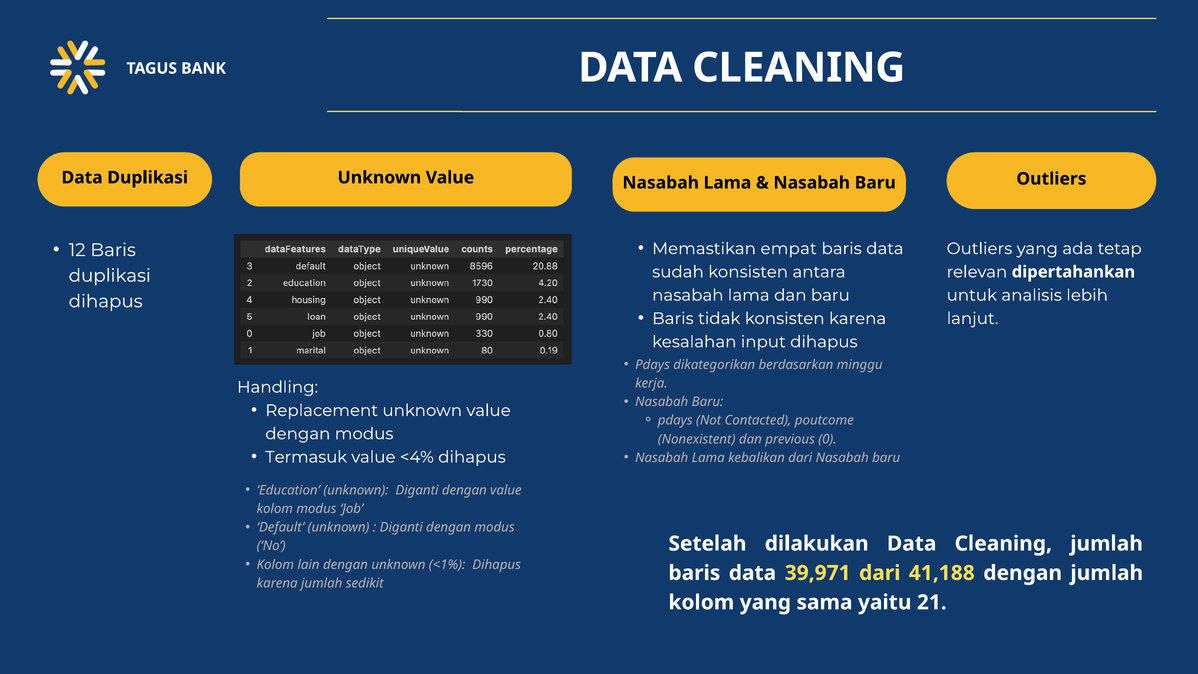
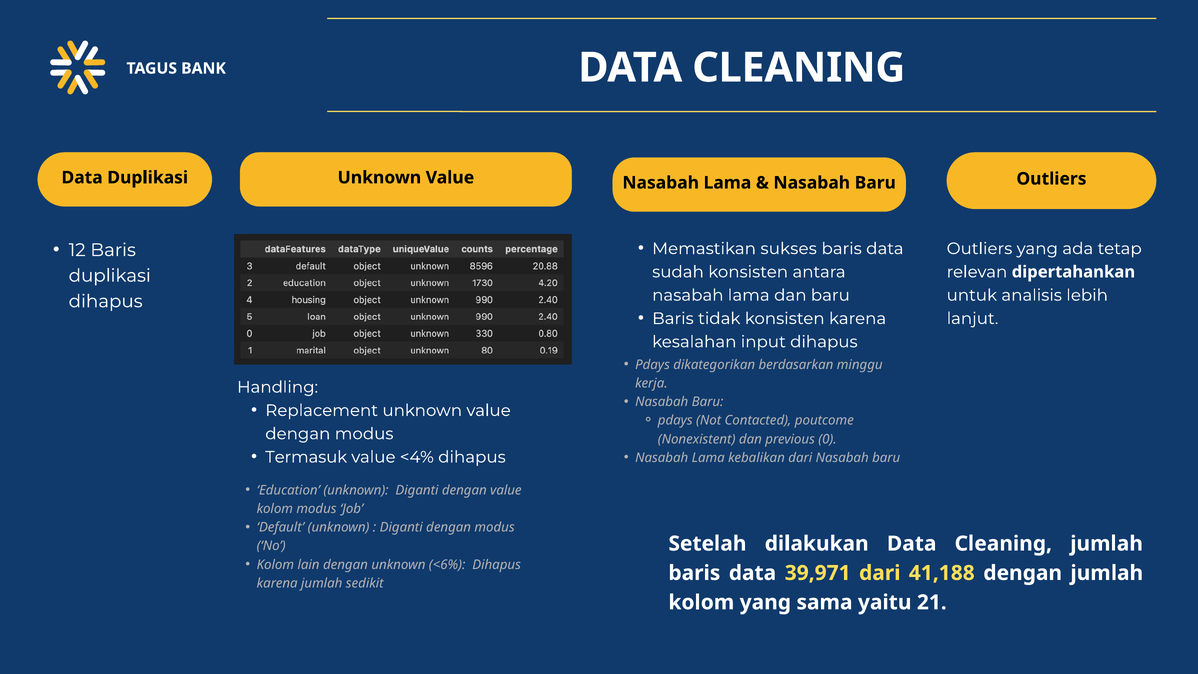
empat: empat -> sukses (789, 249)
<1%: <1% -> <6% (447, 565)
